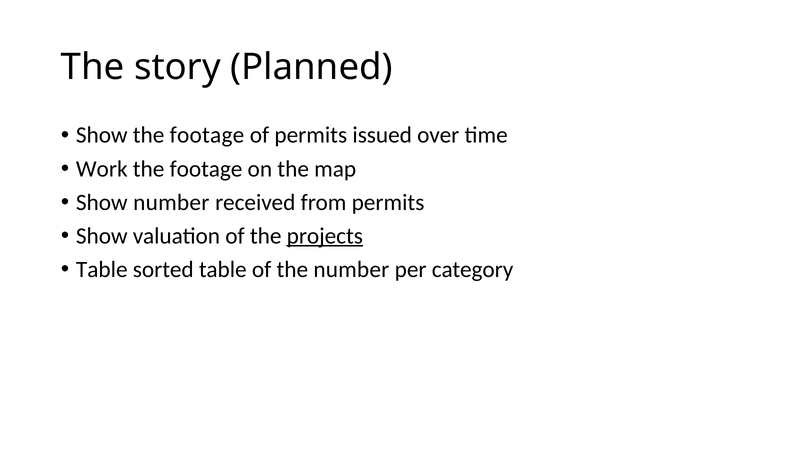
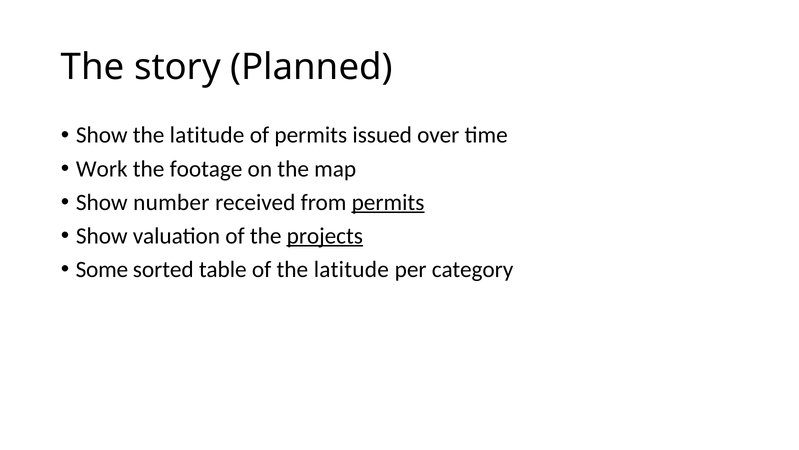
Show the footage: footage -> latitude (207, 135)
permits underline: none -> present (388, 202)
Table: Table -> Some (102, 269)
of the number: number -> latitude (351, 269)
